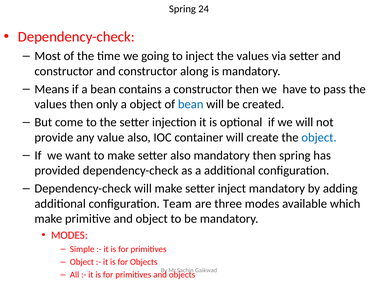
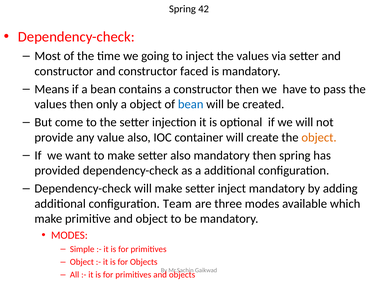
24: 24 -> 42 (204, 9)
along: along -> faced (194, 71)
object colour: blue -> orange (319, 138)
